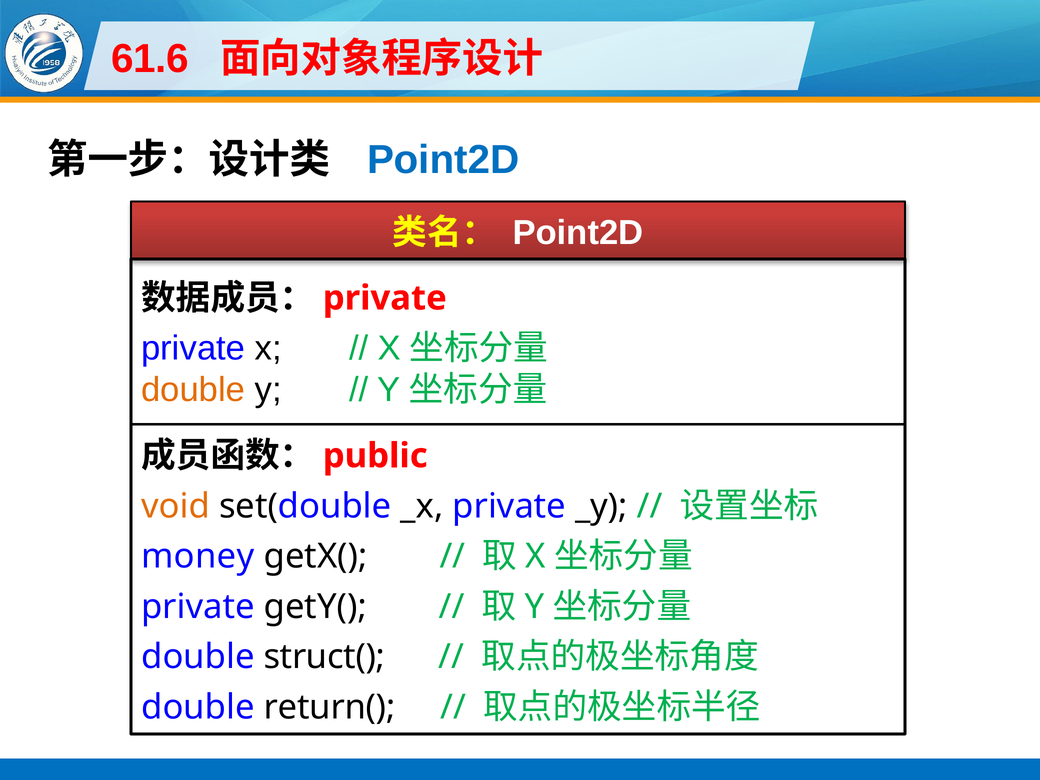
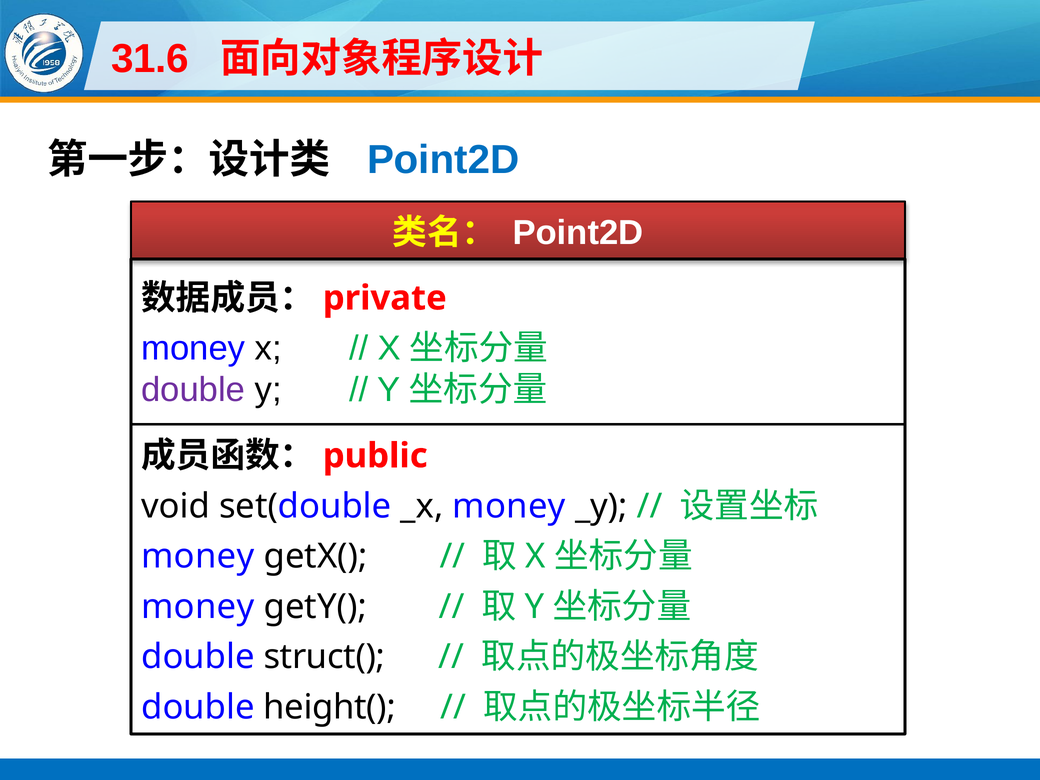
61.6: 61.6 -> 31.6 (150, 59)
private: private -> money (193, 348)
double colour: orange -> purple (193, 390)
void colour: orange -> black (176, 506)
_x private: private -> money (509, 506)
private: private -> money (198, 607)
return(: return( -> height( (330, 707)
